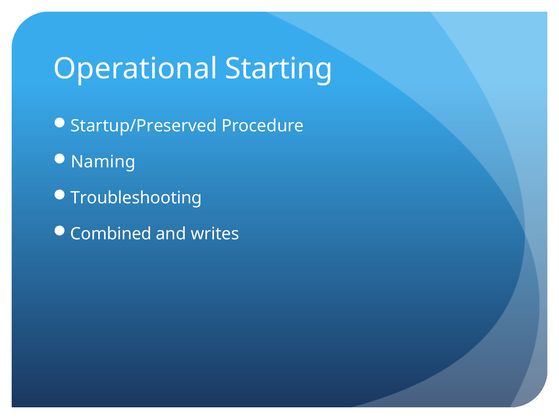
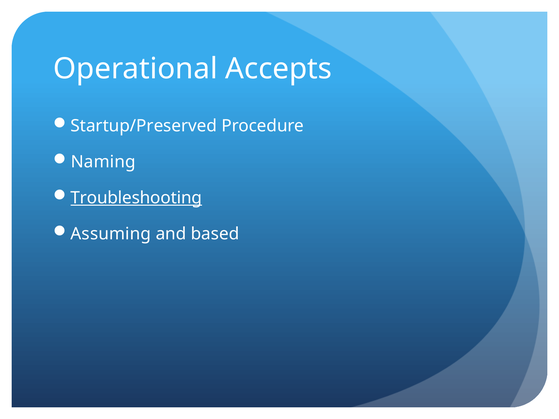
Starting: Starting -> Accepts (279, 69)
Troubleshooting underline: none -> present (136, 198)
Combined: Combined -> Assuming (111, 234)
writes: writes -> based (215, 234)
